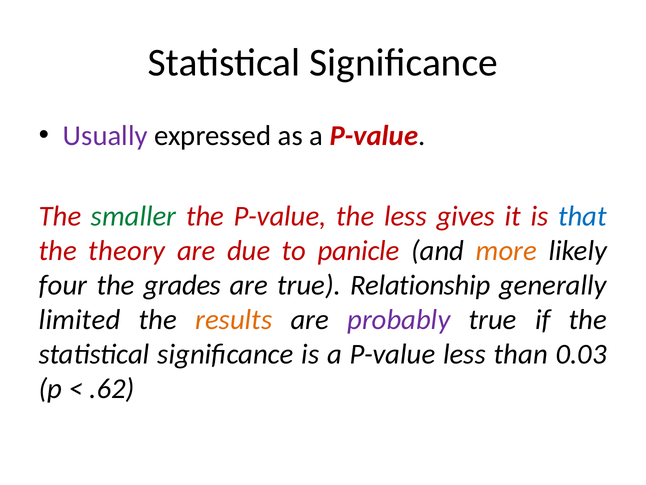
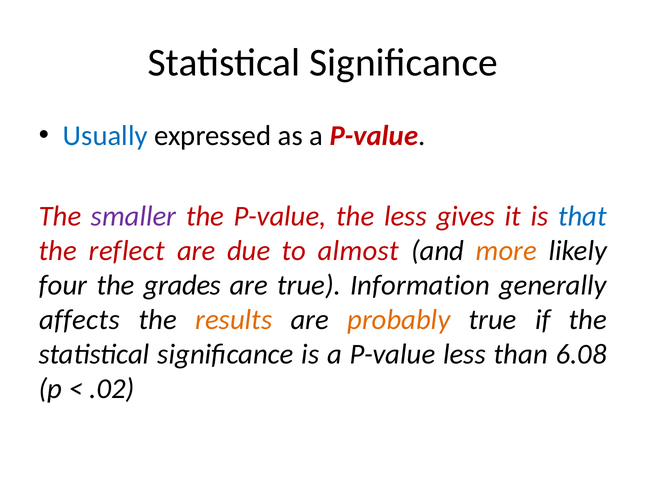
Usually colour: purple -> blue (105, 136)
smaller colour: green -> purple (134, 216)
theory: theory -> reflect (127, 251)
panicle: panicle -> almost (358, 251)
Relationship: Relationship -> Information (420, 285)
limited: limited -> affects (79, 319)
probably colour: purple -> orange (399, 319)
0.03: 0.03 -> 6.08 (581, 354)
.62: .62 -> .02 (112, 388)
